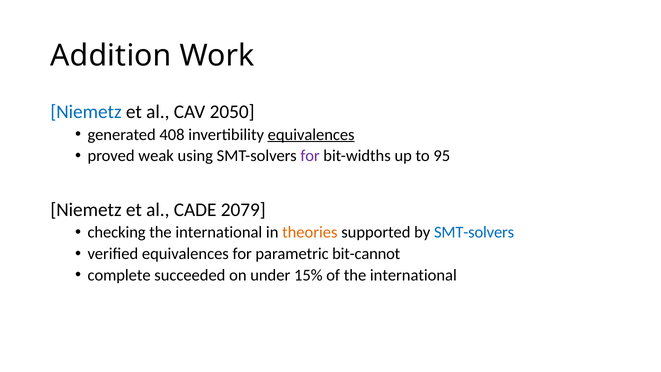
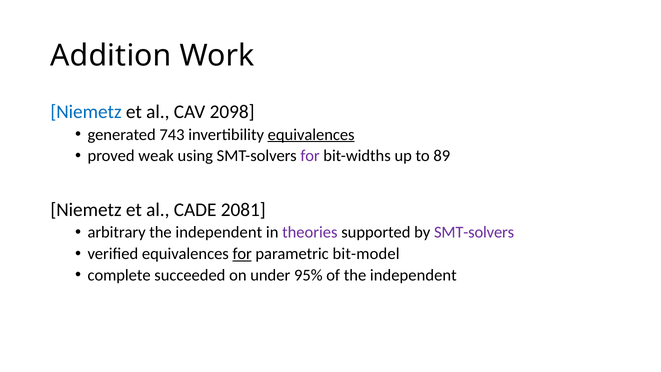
2050: 2050 -> 2098 (232, 112)
408: 408 -> 743 (172, 135)
95: 95 -> 89 (442, 156)
2079: 2079 -> 2081 (243, 210)
checking: checking -> arbitrary (117, 232)
international: international -> independent (219, 232)
theories colour: orange -> purple (310, 232)
SMT-solvers colour: blue -> purple (474, 232)
for underline: none -> present (242, 254)
bit-cannot: bit-cannot -> bit-model (366, 254)
15%: 15% -> 95% (308, 275)
of the international: international -> independent (413, 275)
